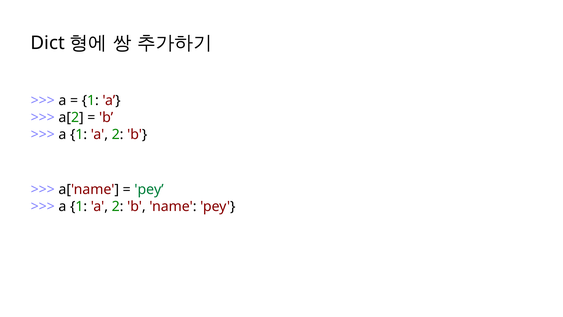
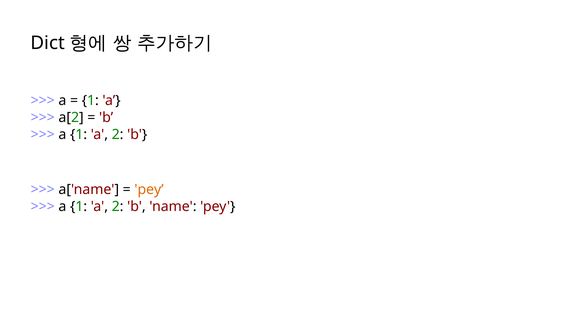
pey colour: green -> orange (149, 189)
